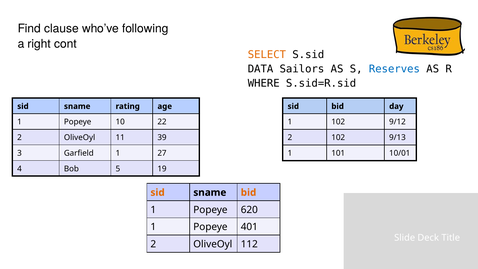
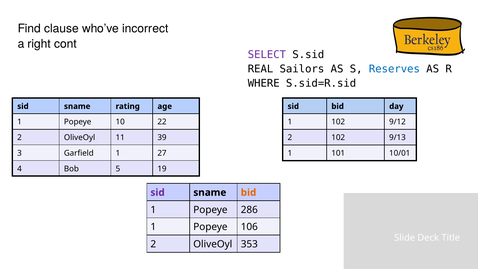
following: following -> incorrect (145, 28)
SELECT colour: orange -> purple (267, 55)
DATA: DATA -> REAL (261, 69)
sid colour: orange -> purple (158, 192)
620: 620 -> 286 (249, 210)
401: 401 -> 106 (249, 227)
112: 112 -> 353 (249, 244)
